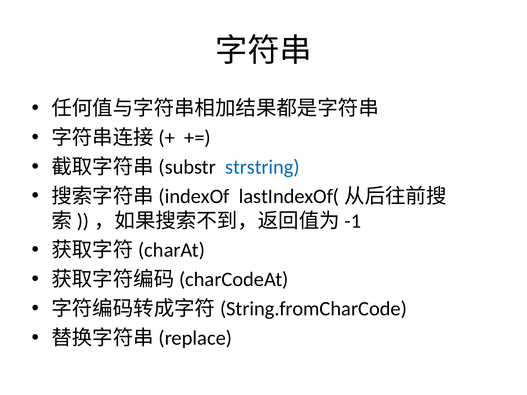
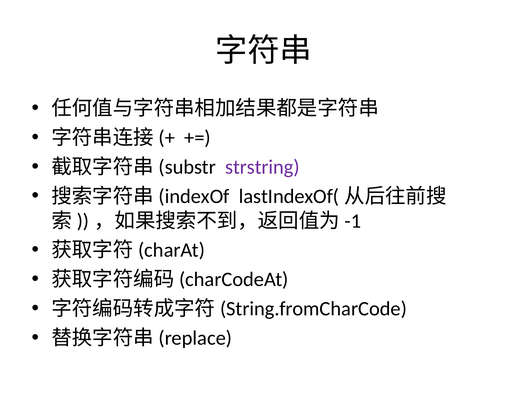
strstring colour: blue -> purple (262, 167)
